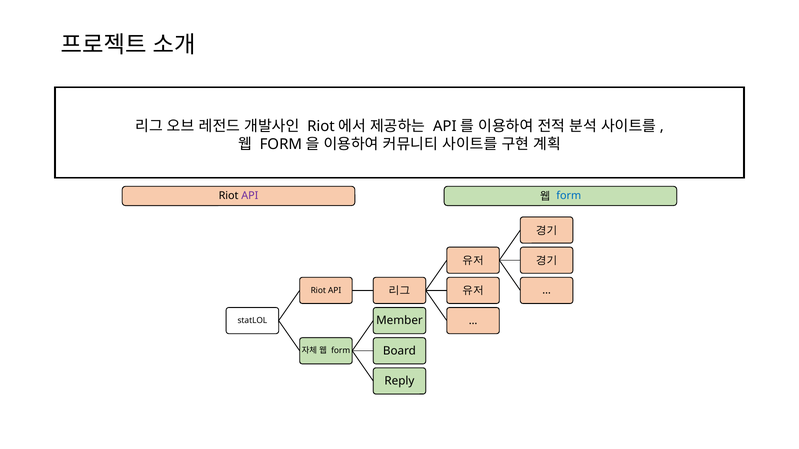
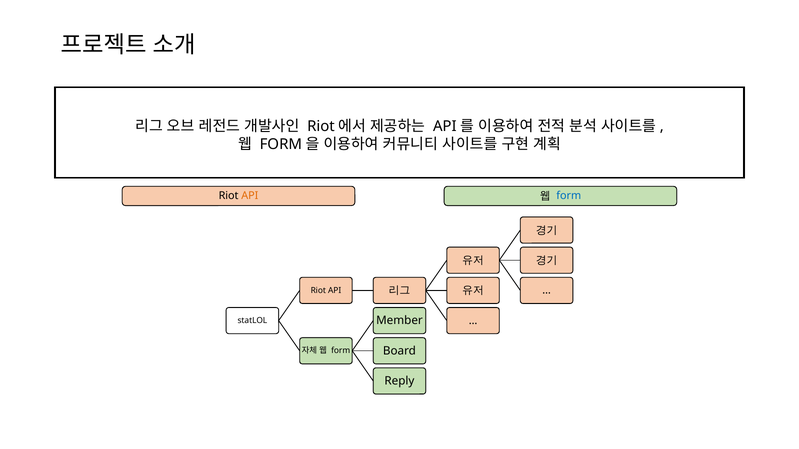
API colour: purple -> orange (250, 196)
